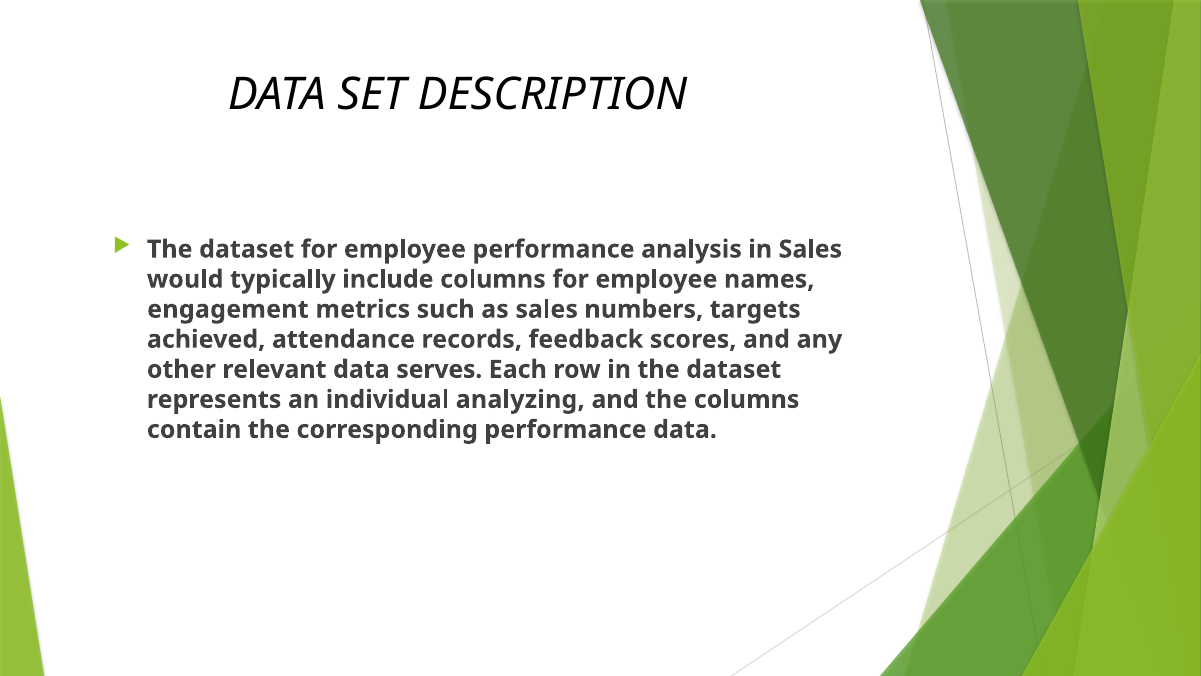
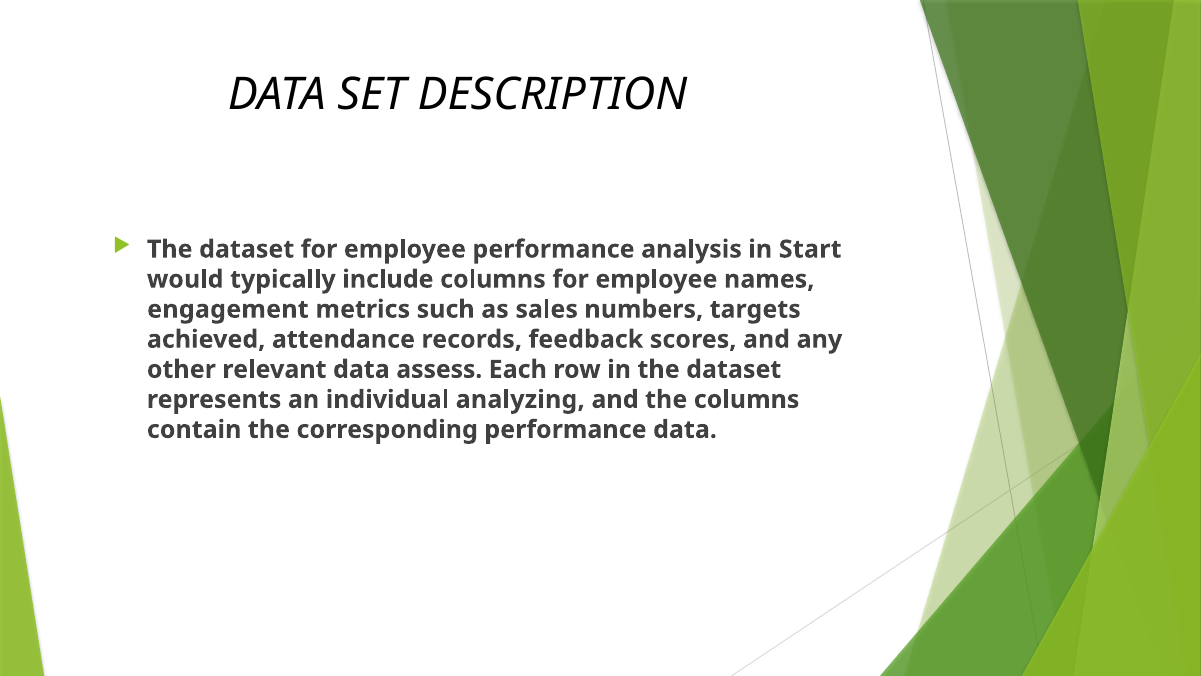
in Sales: Sales -> Start (810, 249)
serves: serves -> assess (439, 369)
